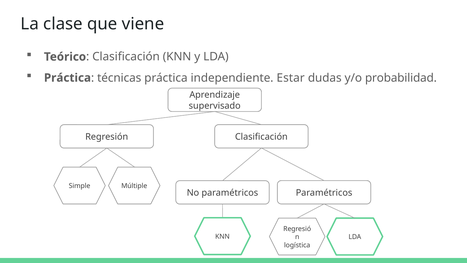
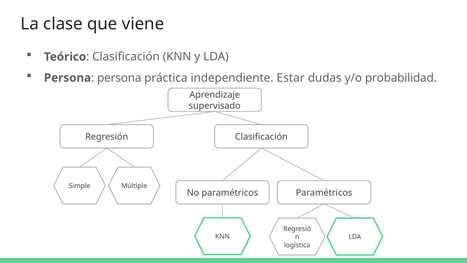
Práctica: Práctica -> Persona (67, 78)
técnicas: técnicas -> persona (119, 78)
